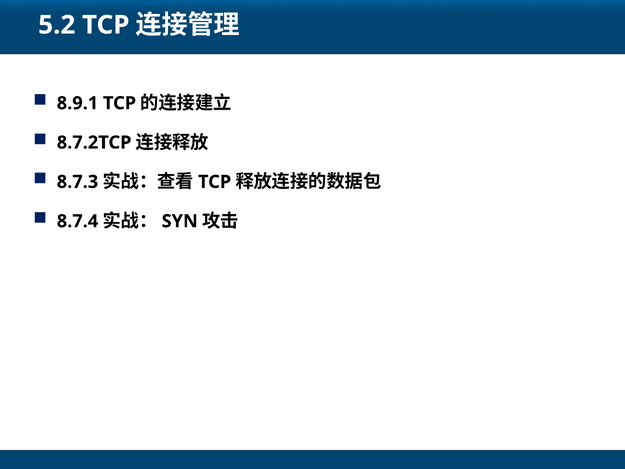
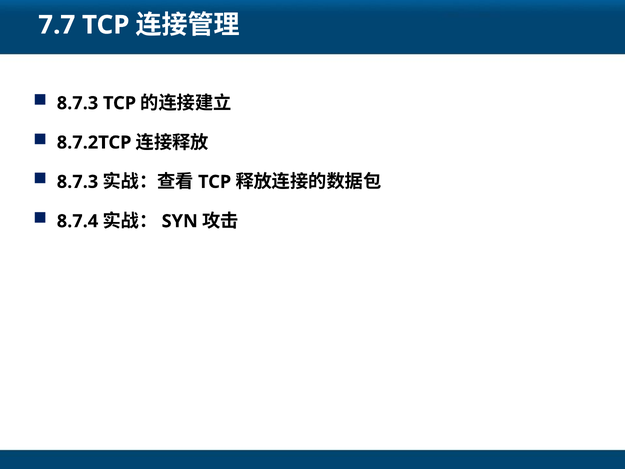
5.2: 5.2 -> 7.7 (57, 25)
8.9.1: 8.9.1 -> 8.7.3 (77, 103)
